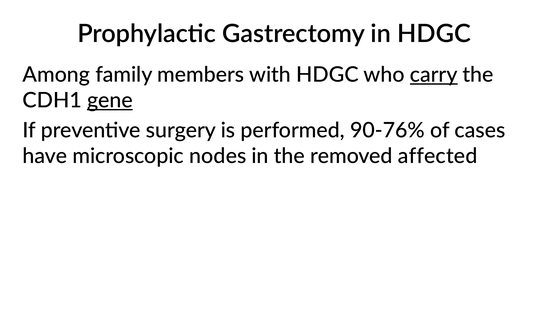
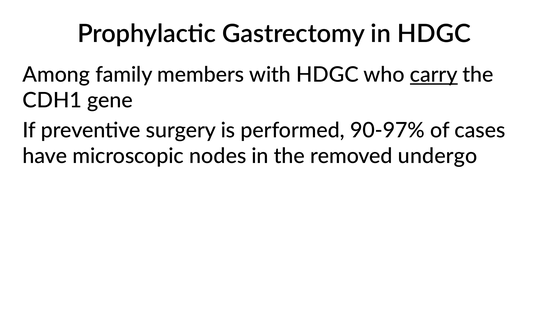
gene underline: present -> none (110, 101)
90-76%: 90-76% -> 90-97% (387, 131)
affected: affected -> undergo (438, 156)
